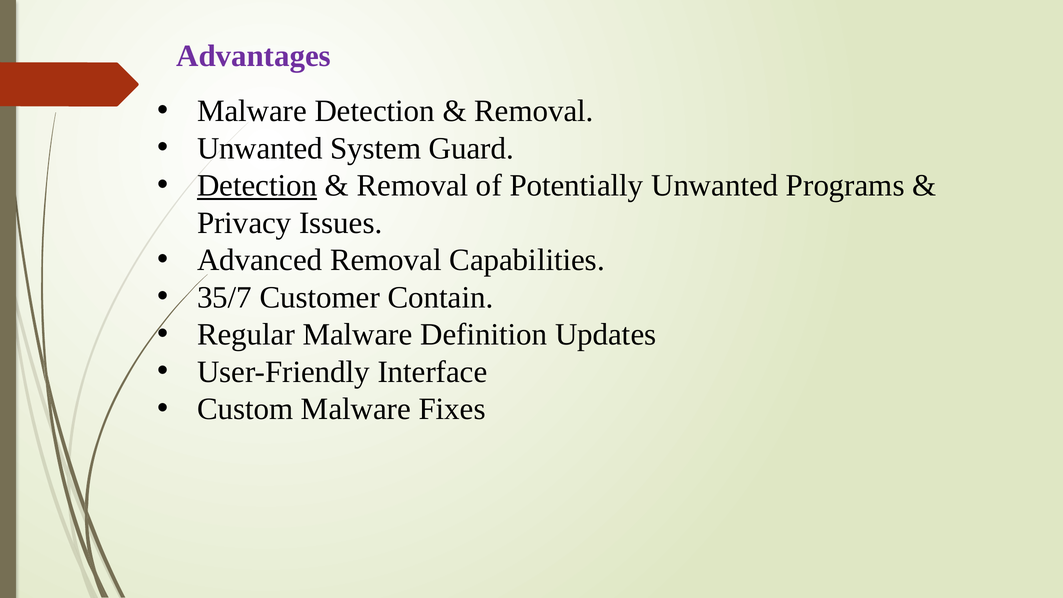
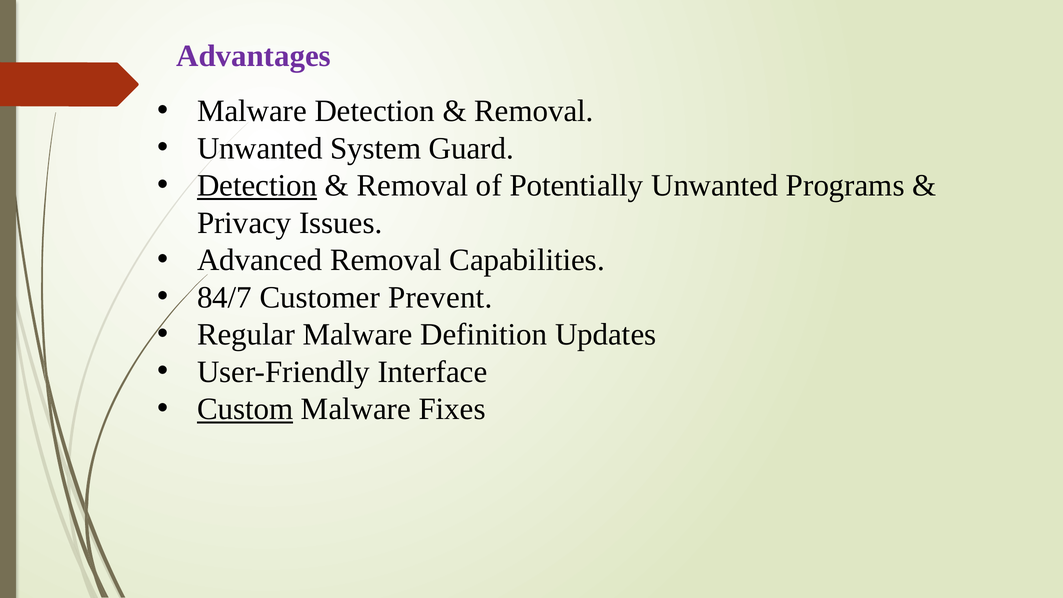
35/7: 35/7 -> 84/7 (225, 297)
Contain: Contain -> Prevent (440, 297)
Custom underline: none -> present (245, 409)
